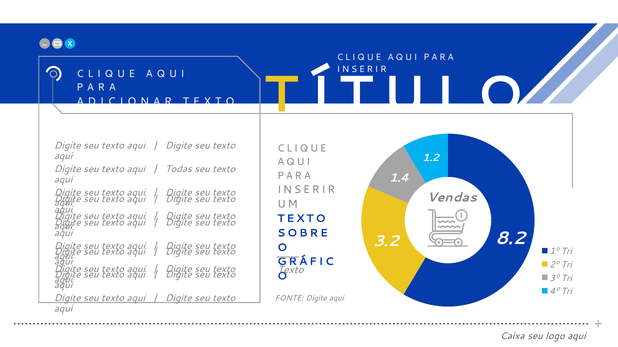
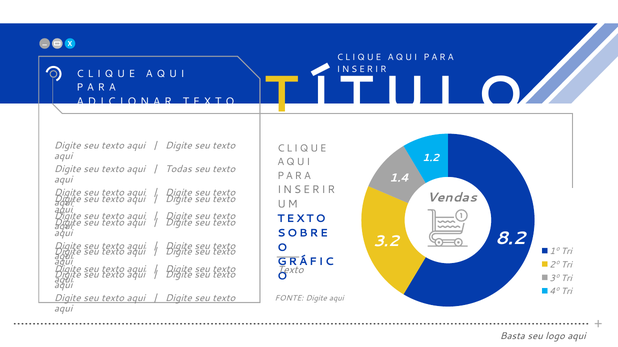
Caixa: Caixa -> Basta (512, 337)
